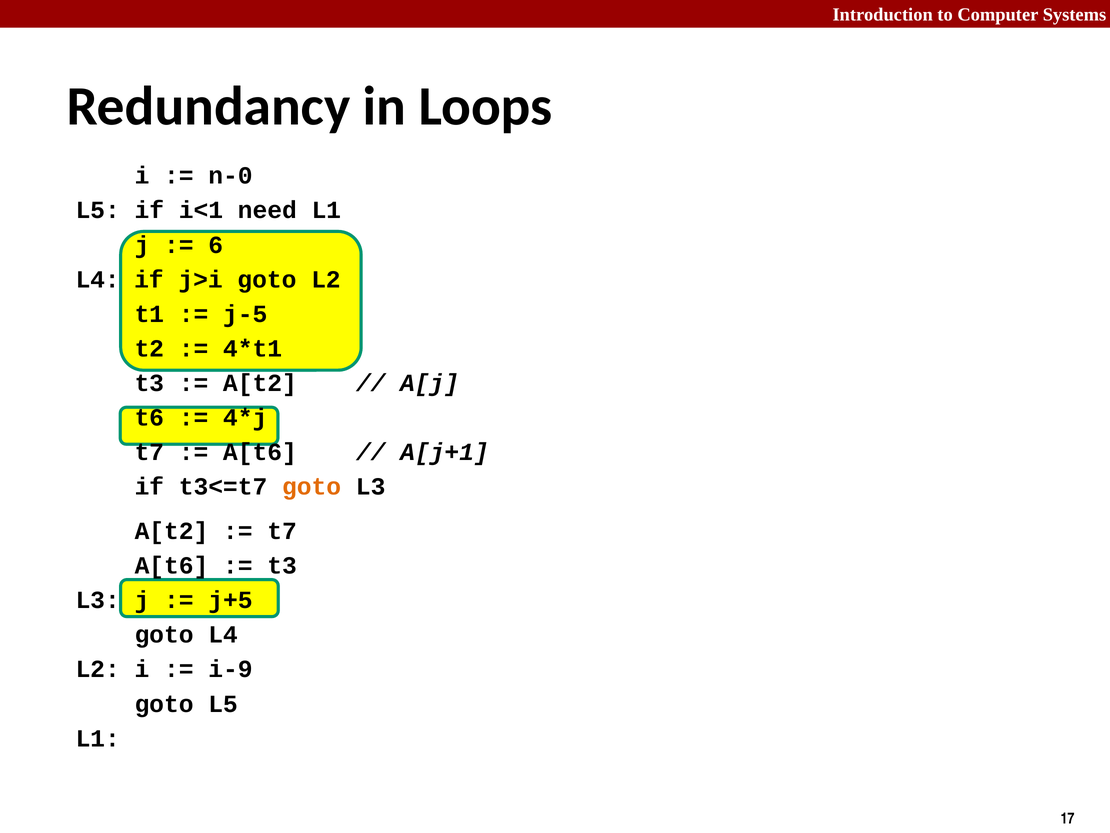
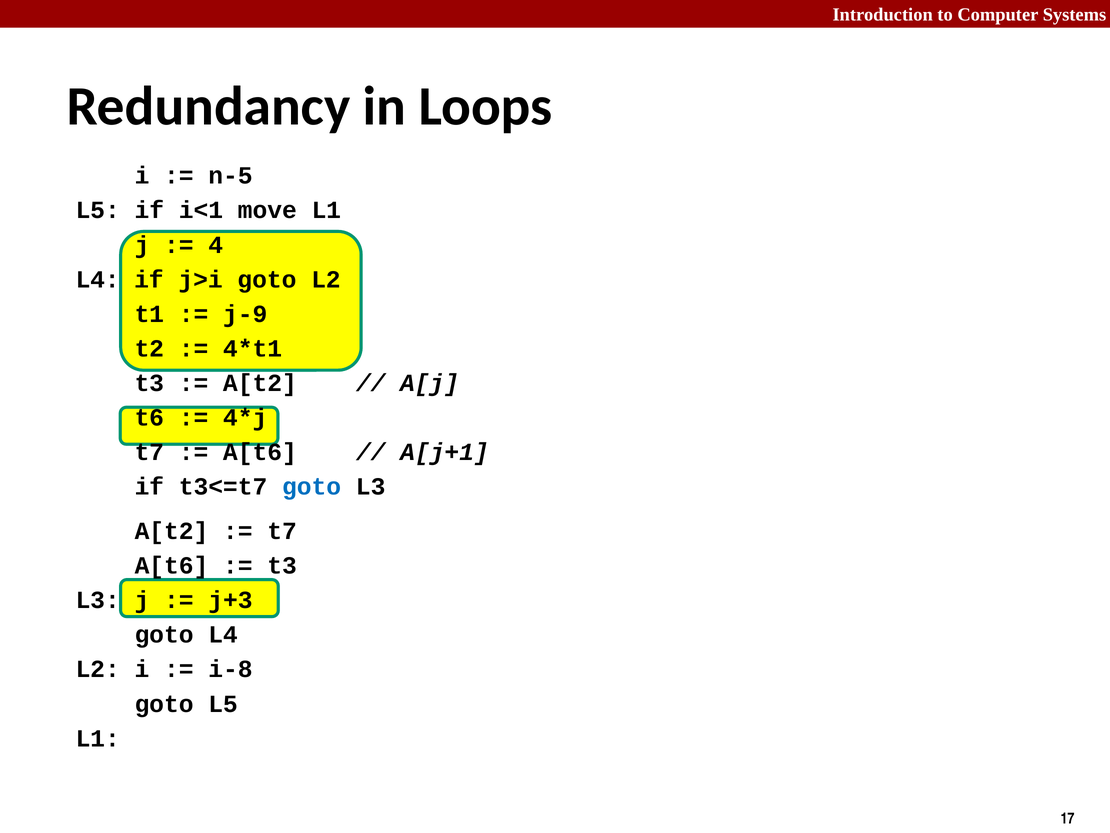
n-0: n-0 -> n-5 (230, 176)
need: need -> move (267, 210)
6: 6 -> 4 (216, 245)
j-5: j-5 -> j-9 (245, 314)
goto colour: orange -> blue (312, 486)
j+5: j+5 -> j+3 (230, 600)
i-9: i-9 -> i-8 (230, 669)
